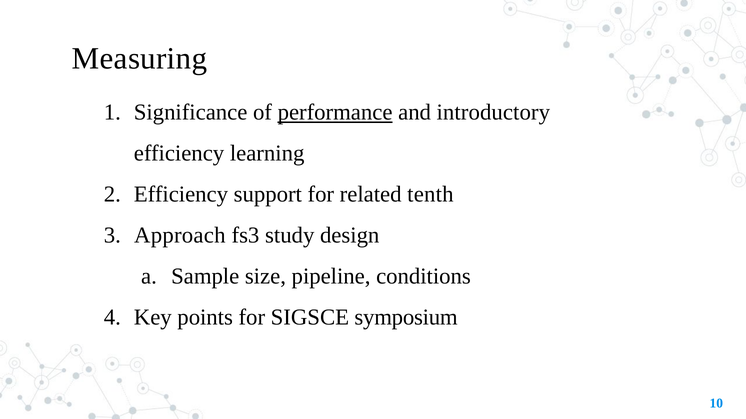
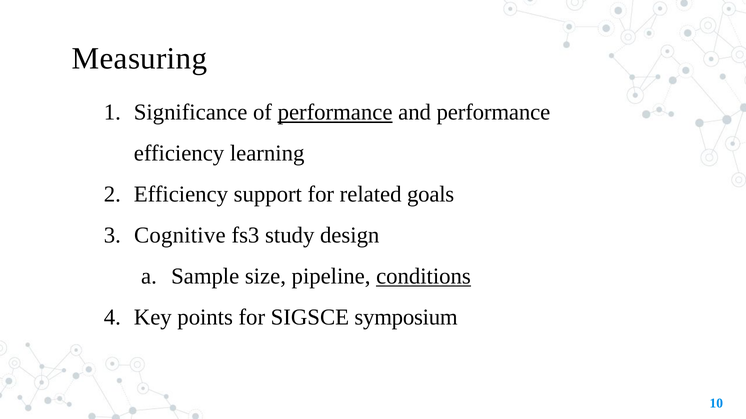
and introductory: introductory -> performance (493, 113)
tenth: tenth -> goals (431, 195)
Approach: Approach -> Cognitive (180, 236)
conditions underline: none -> present (423, 277)
